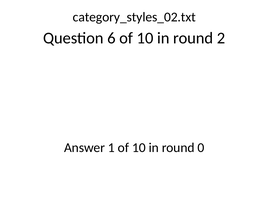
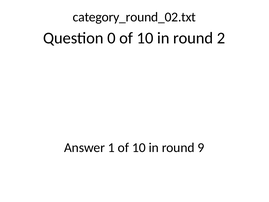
category_styles_02.txt: category_styles_02.txt -> category_round_02.txt (134, 17)
6: 6 -> 0 (111, 38)
0: 0 -> 9 (201, 147)
